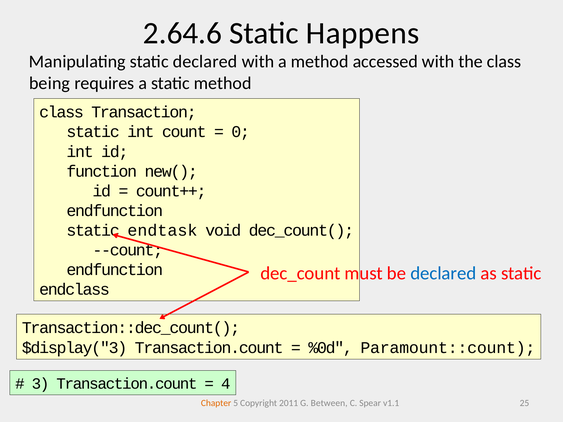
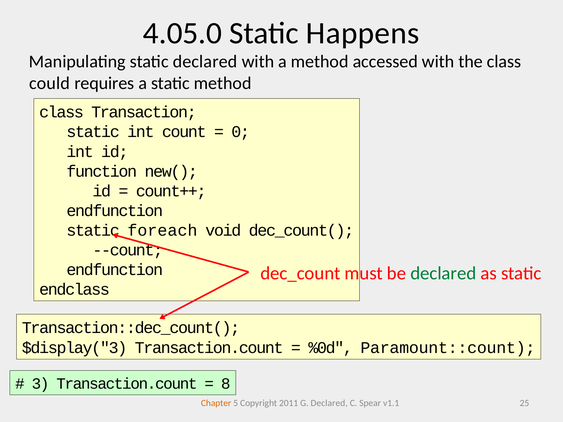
2.64.6: 2.64.6 -> 4.05.0 (182, 33)
being: being -> could (50, 83)
endtask: endtask -> foreach (162, 231)
declared colour: blue -> green (443, 273)
4: 4 -> 8 (226, 384)
G Between: Between -> Declared (329, 403)
